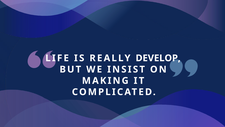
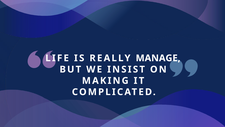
DEVELOP: DEVELOP -> MANAGE (158, 58)
